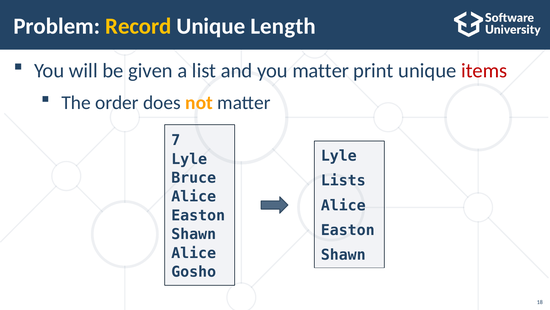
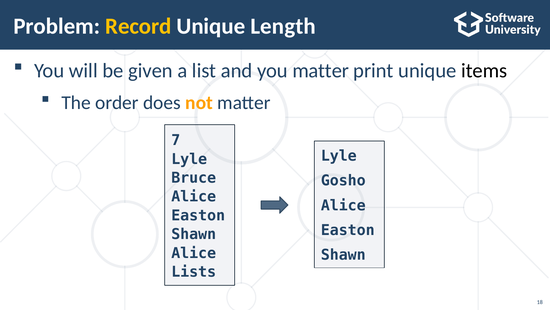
items colour: red -> black (484, 71)
Lists: Lists -> Gosho (343, 180)
Gosho: Gosho -> Lists (194, 271)
